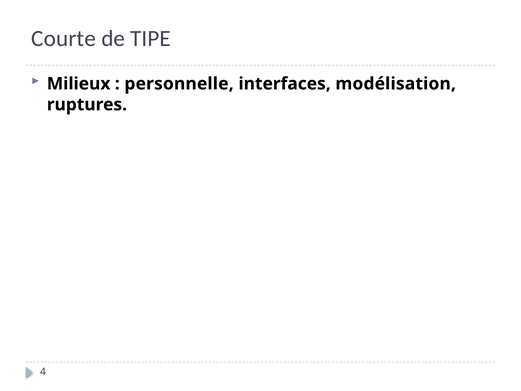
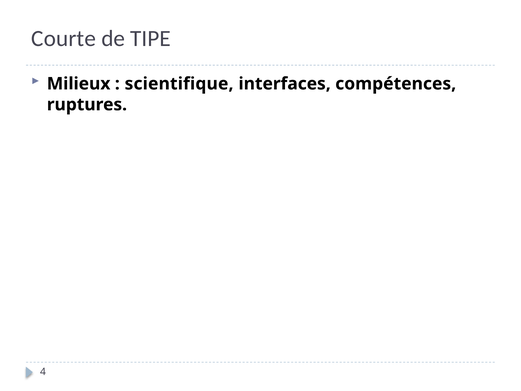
personnelle: personnelle -> scientifique (179, 84)
modélisation: modélisation -> compétences (396, 84)
